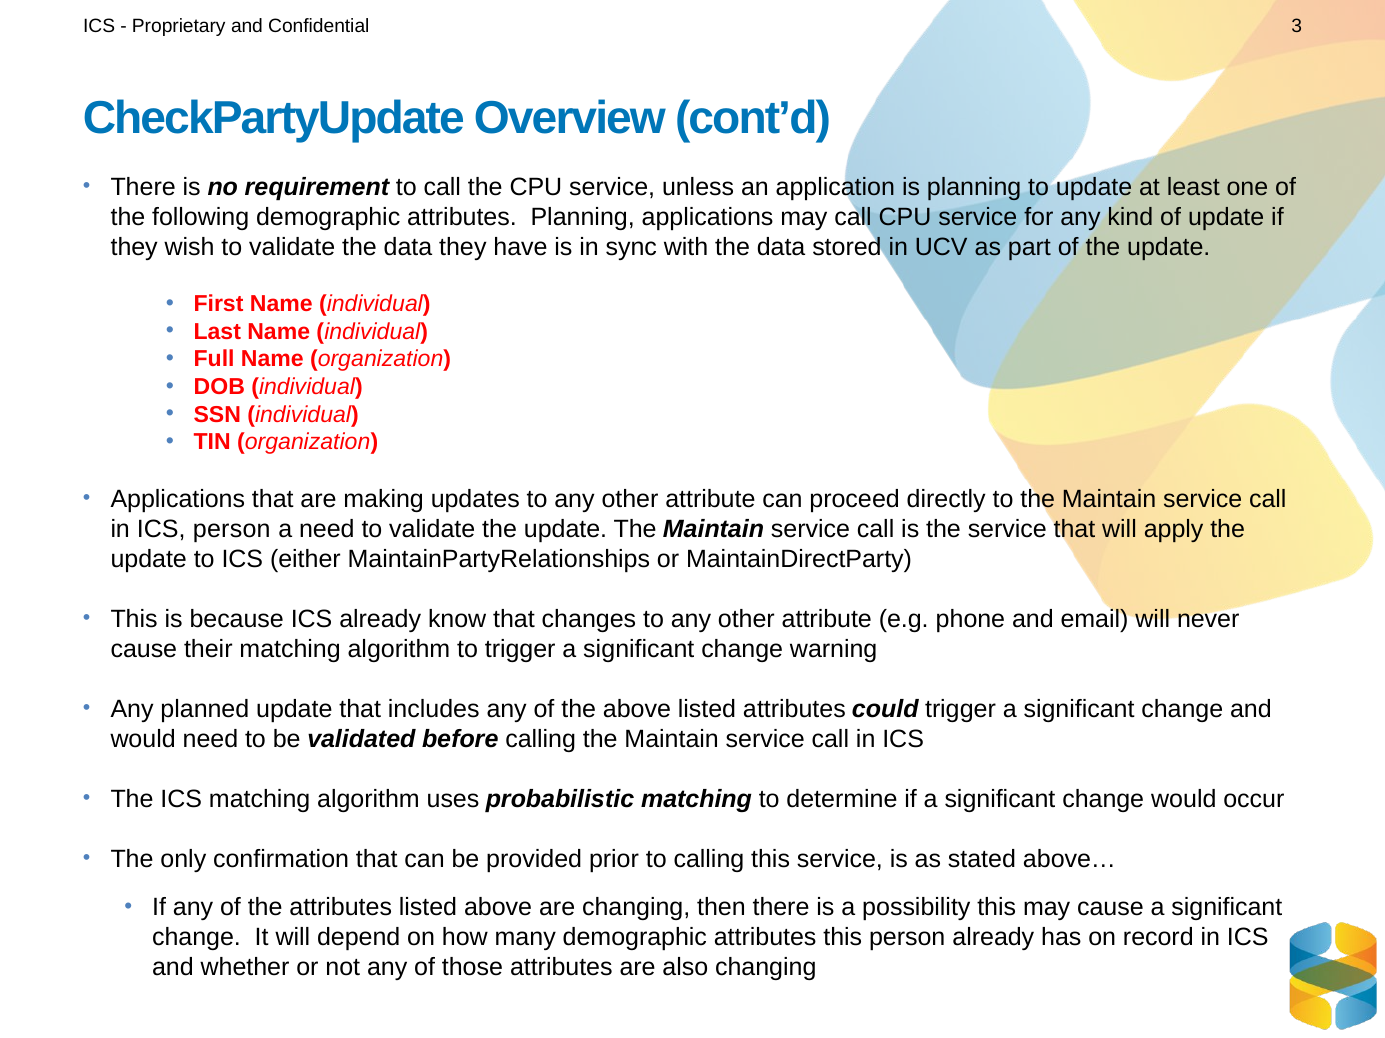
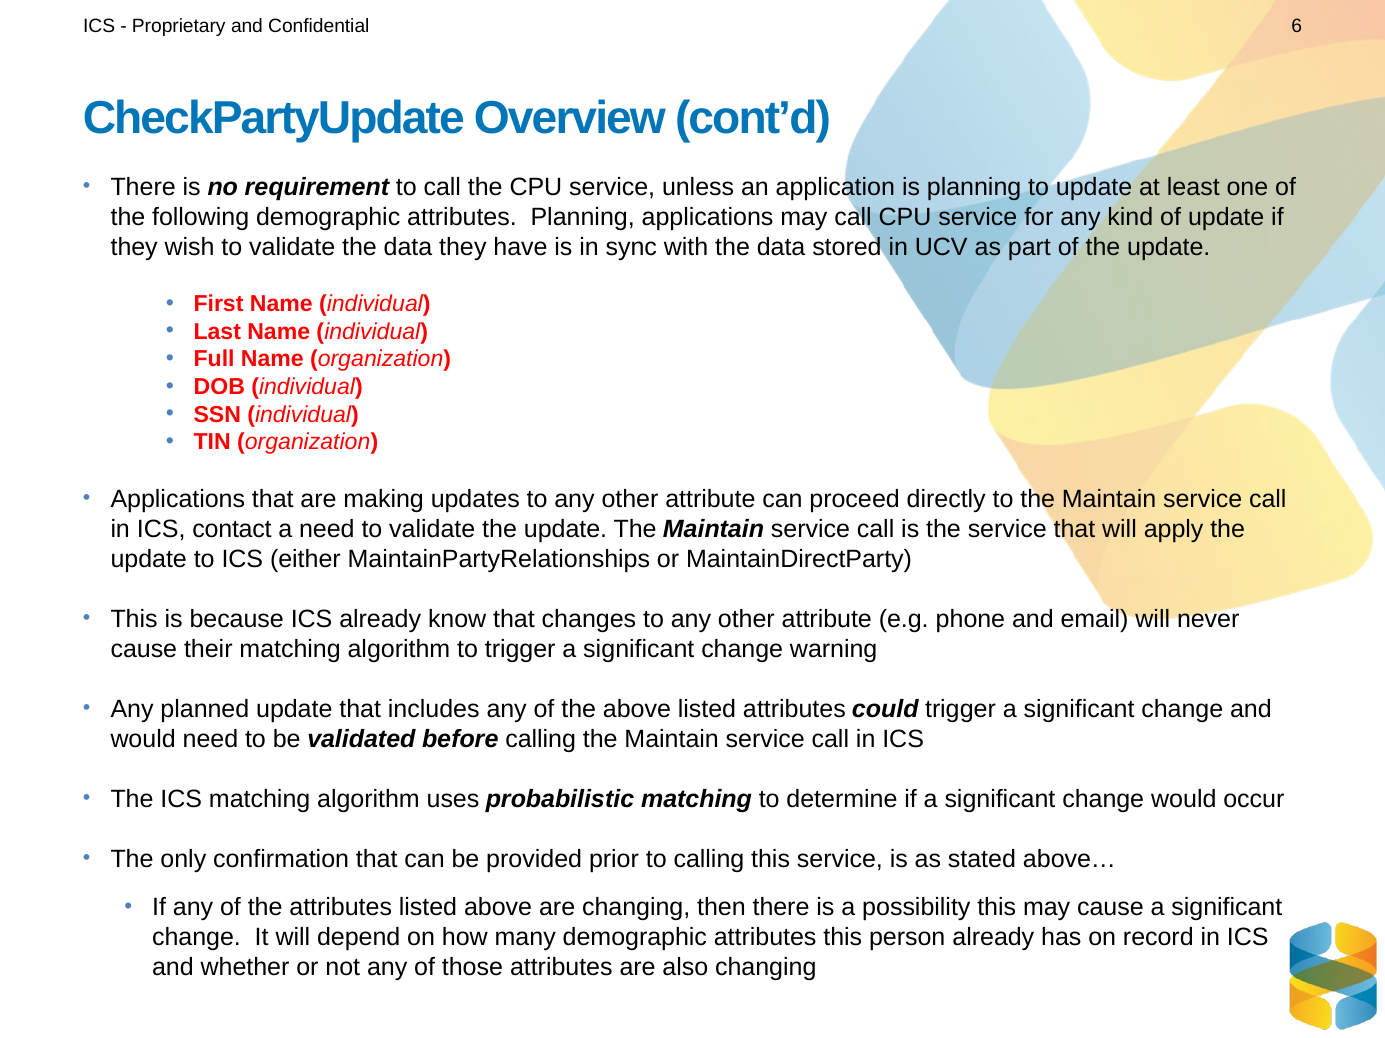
3: 3 -> 6 (1297, 26)
ICS person: person -> contact (232, 529)
